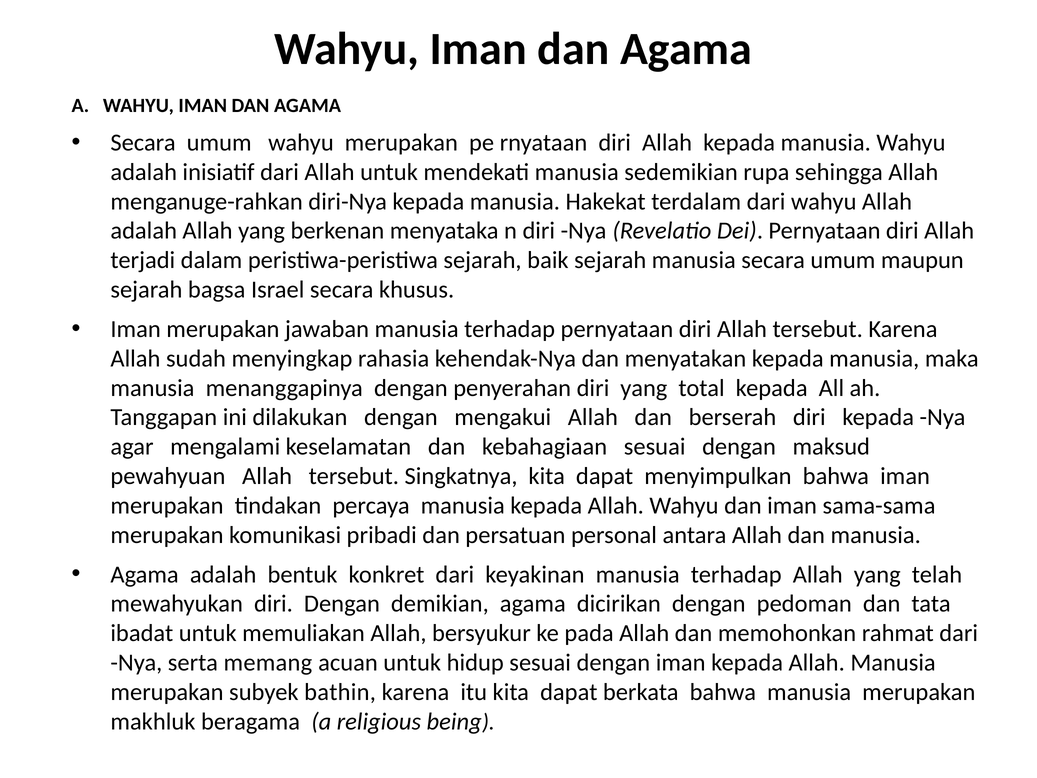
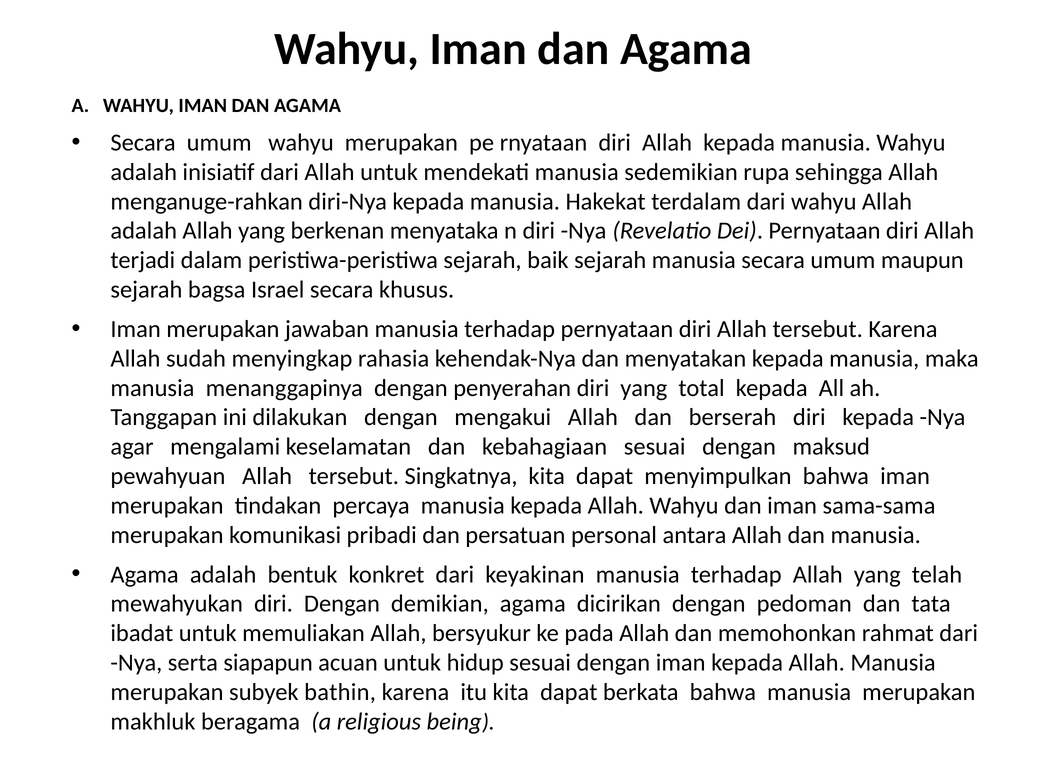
memang: memang -> siapapun (268, 662)
